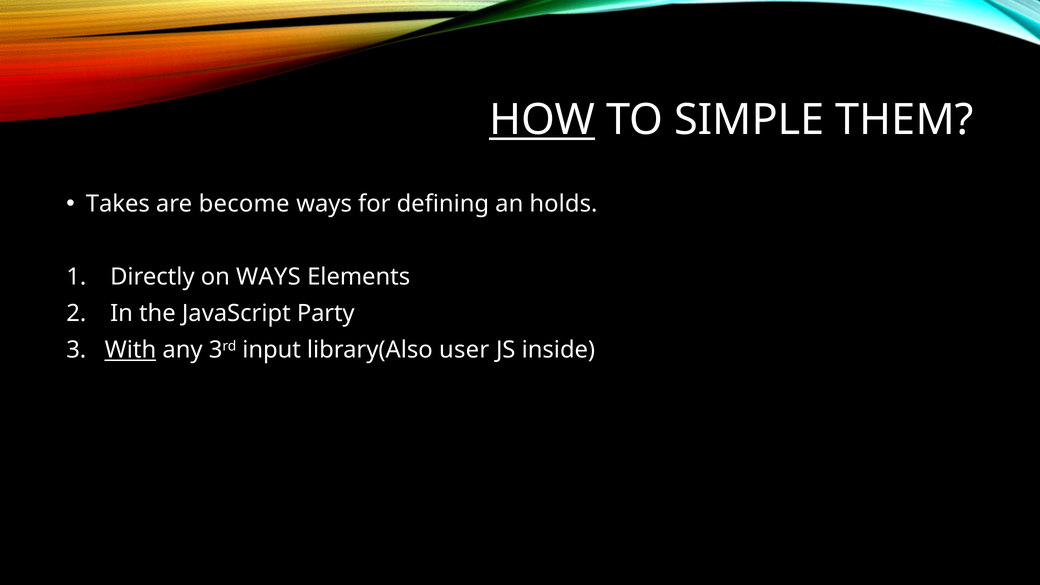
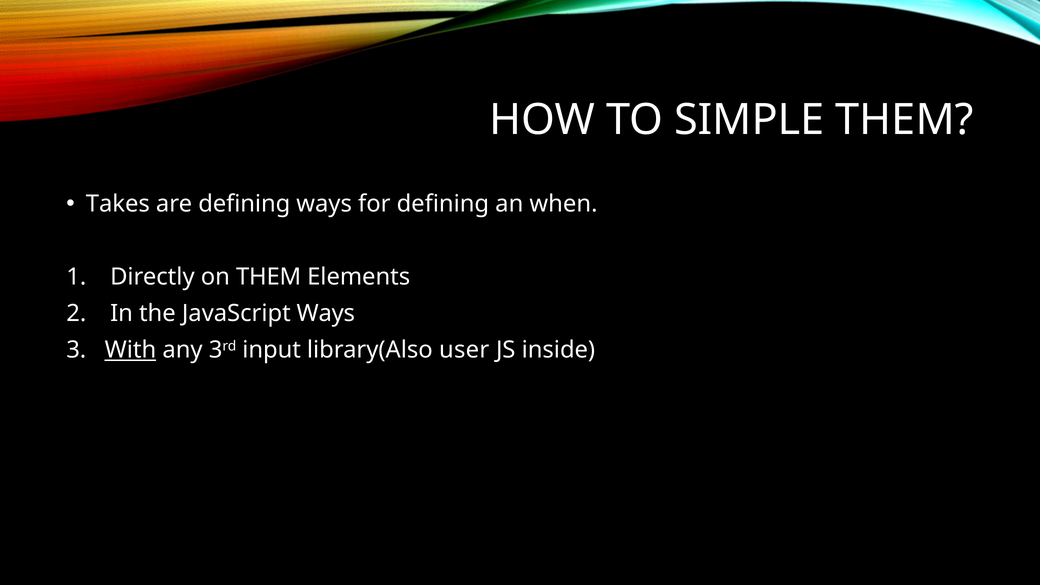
HOW underline: present -> none (542, 120)
are become: become -> defining (244, 204)
holds: holds -> when (563, 204)
on WAYS: WAYS -> THEM (269, 277)
JavaScript Party: Party -> Ways (326, 313)
